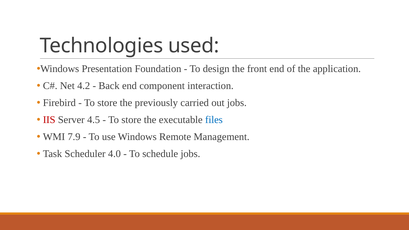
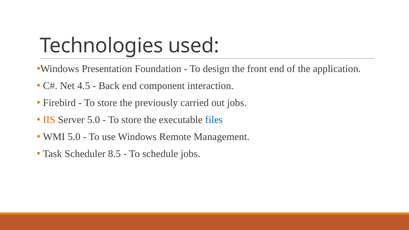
4.2: 4.2 -> 4.5 (84, 86)
IIS colour: red -> orange (49, 120)
Server 4.5: 4.5 -> 5.0 (94, 120)
WMI 7.9: 7.9 -> 5.0 (74, 137)
4.0: 4.0 -> 8.5 (114, 154)
